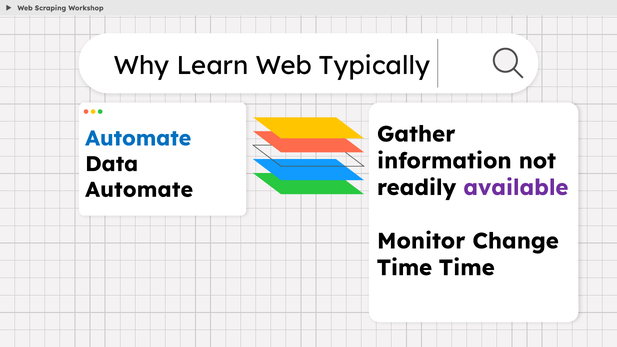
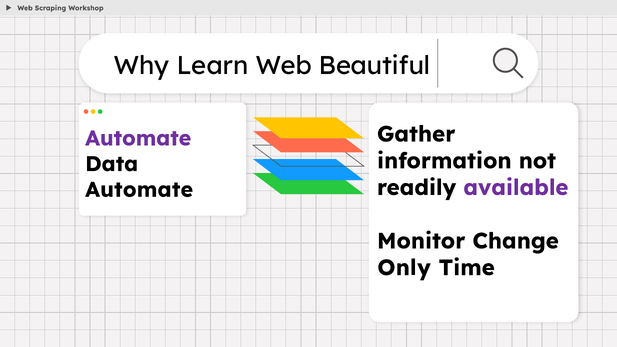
Typically: Typically -> Beautiful (375, 66)
Automate colour: blue -> purple (138, 138)
Time: Time -> Only (404, 268)
